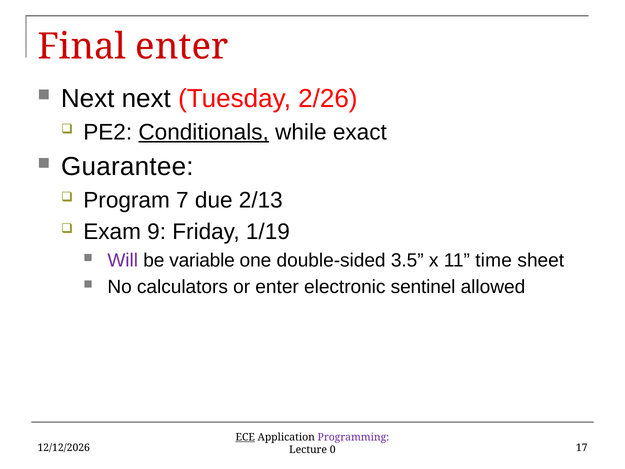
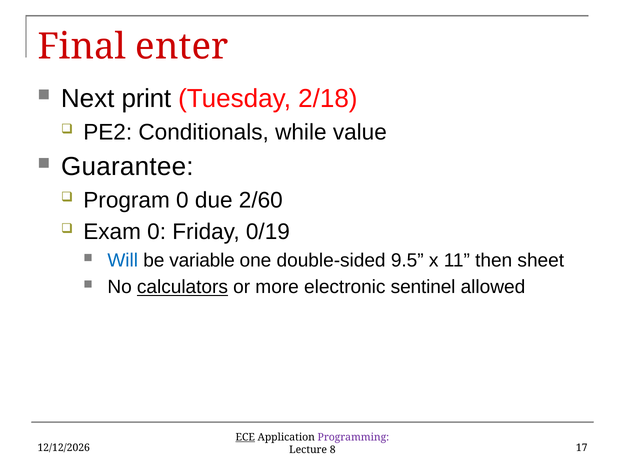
Next next: next -> print (146, 99)
2/26: 2/26 -> 2/18 (328, 99)
Conditionals underline: present -> none (204, 132)
exact: exact -> value (360, 132)
Program 7: 7 -> 0 (182, 200)
2/13: 2/13 -> 2/60 (261, 200)
Exam 9: 9 -> 0 (157, 232)
1/19: 1/19 -> 0/19 (268, 232)
Will colour: purple -> blue (123, 260)
3.5: 3.5 -> 9.5 (407, 260)
time: time -> then (494, 260)
calculators underline: none -> present (182, 287)
or enter: enter -> more (277, 287)
0: 0 -> 8 (333, 450)
